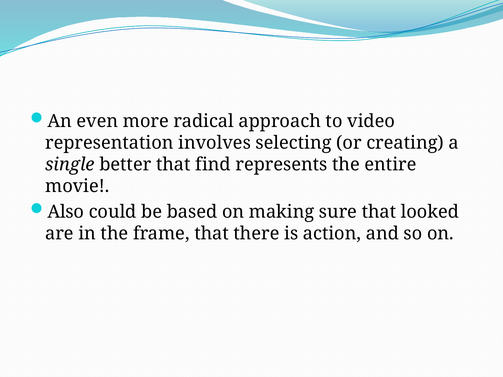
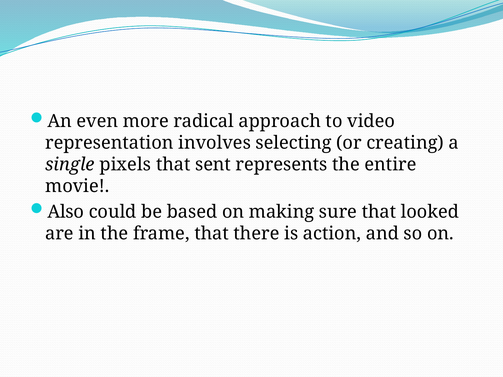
better: better -> pixels (125, 165)
find: find -> sent (213, 165)
